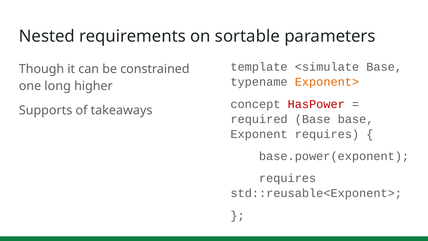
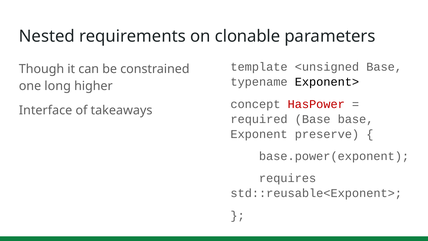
sortable: sortable -> clonable (248, 36)
<simulate: <simulate -> <unsigned (327, 67)
Exponent> colour: orange -> black (327, 82)
Supports: Supports -> Interface (46, 110)
Exponent requires: requires -> preserve (327, 134)
